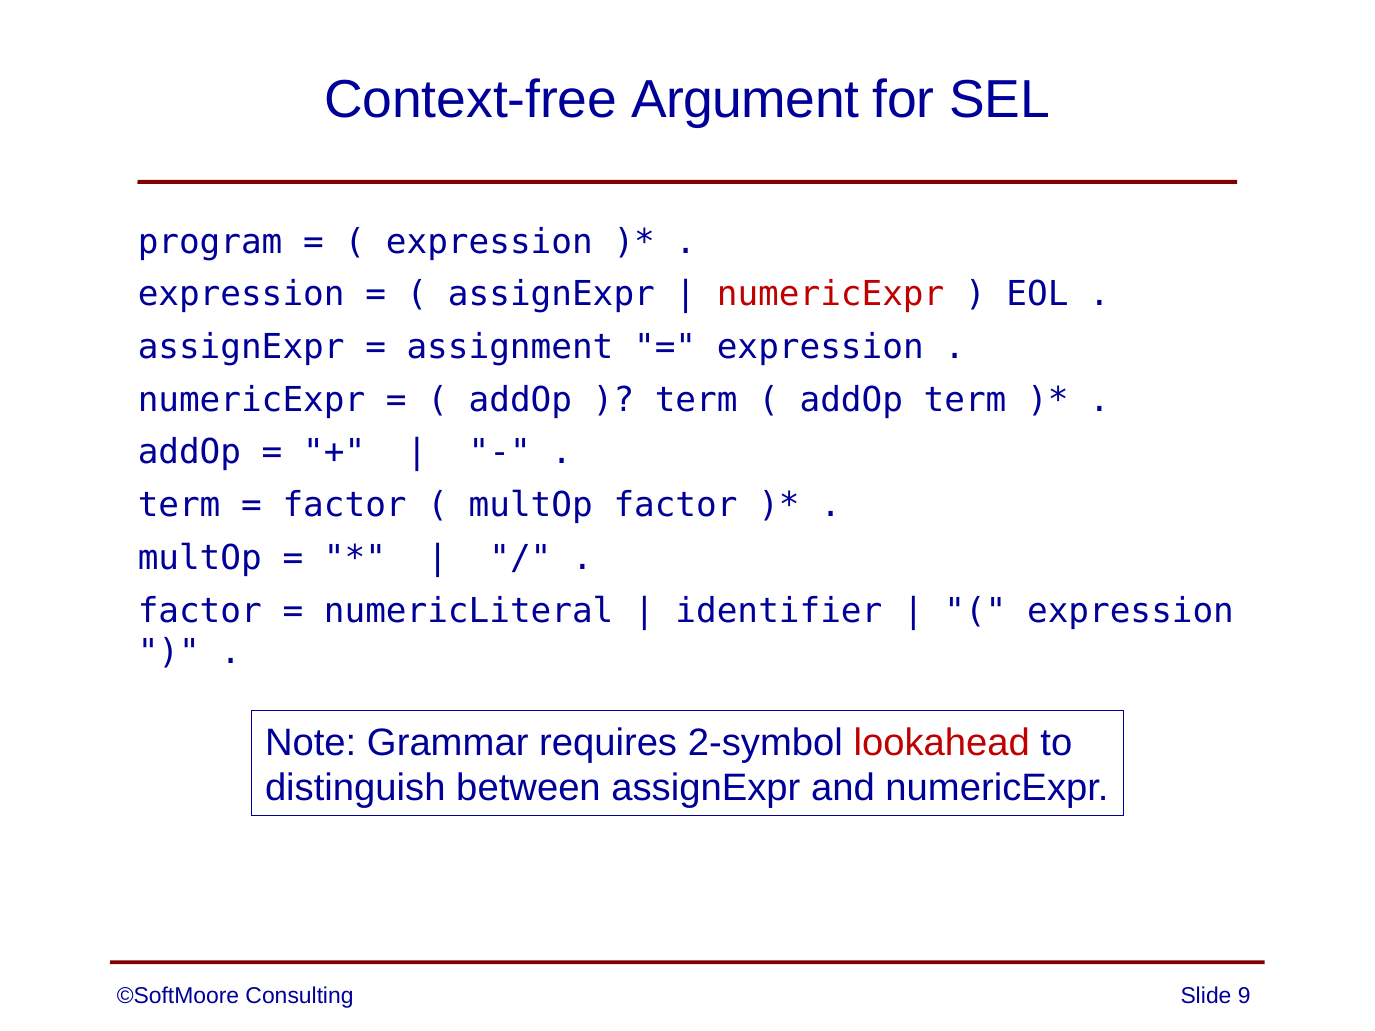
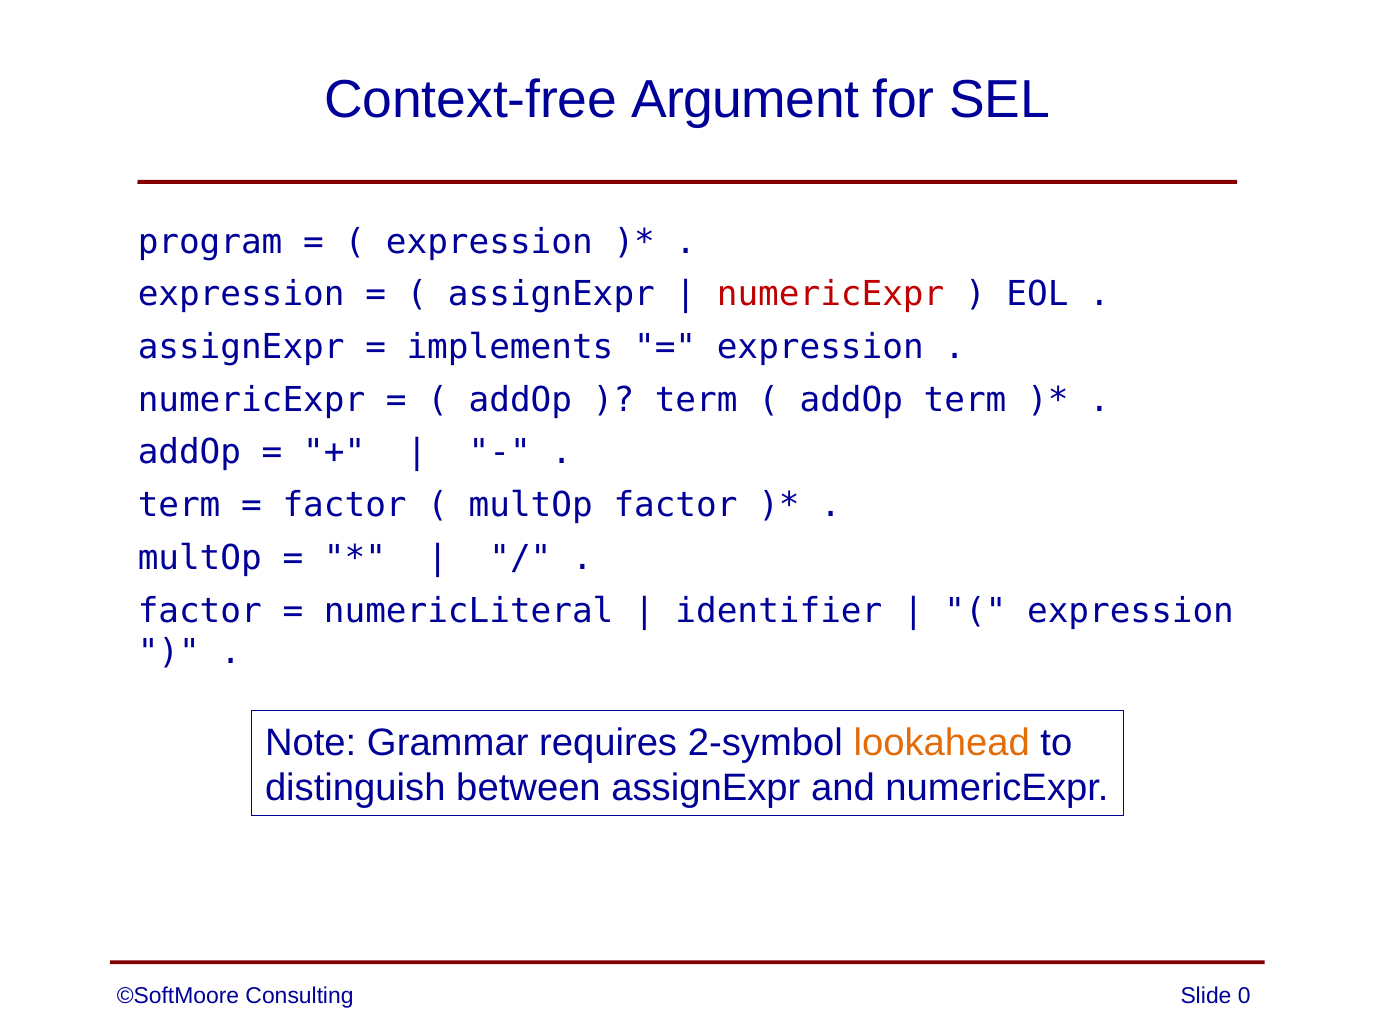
assignment: assignment -> implements (510, 347)
lookahead colour: red -> orange (942, 743)
9: 9 -> 0 (1244, 996)
